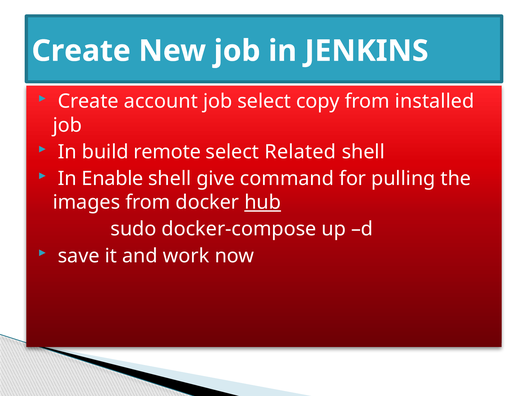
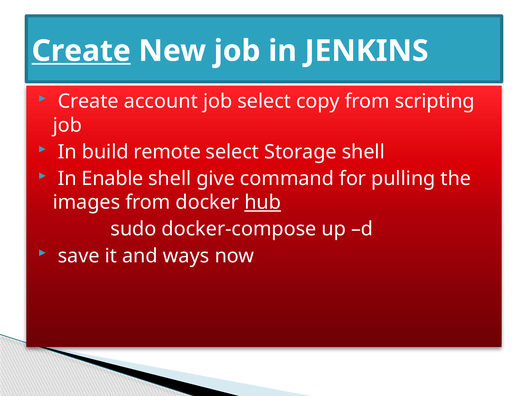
Create underline: none -> present (81, 51)
installed: installed -> scripting (435, 101)
Related: Related -> Storage (300, 152)
work: work -> ways (186, 256)
